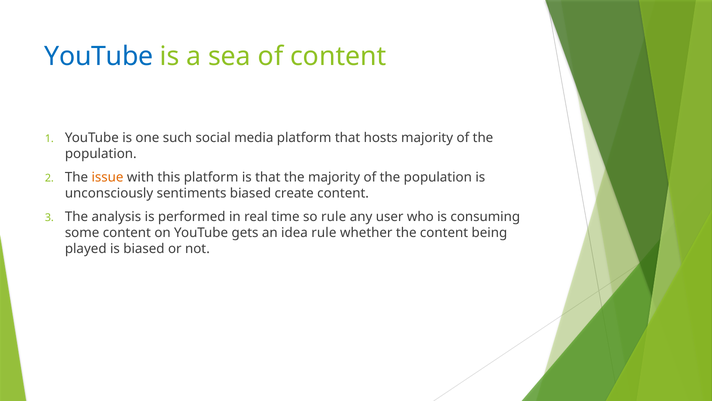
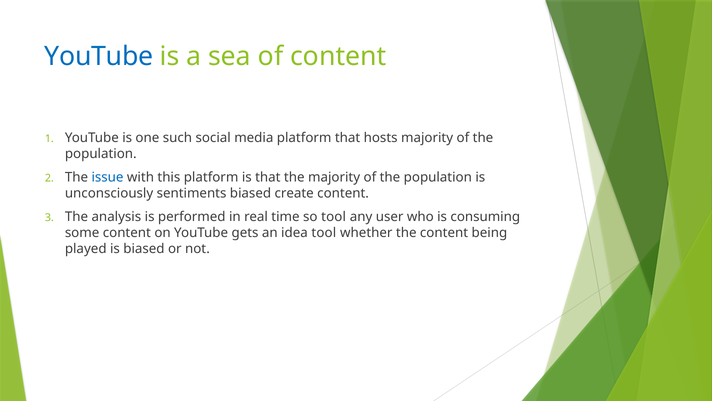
issue colour: orange -> blue (108, 177)
so rule: rule -> tool (334, 217)
idea rule: rule -> tool (324, 233)
